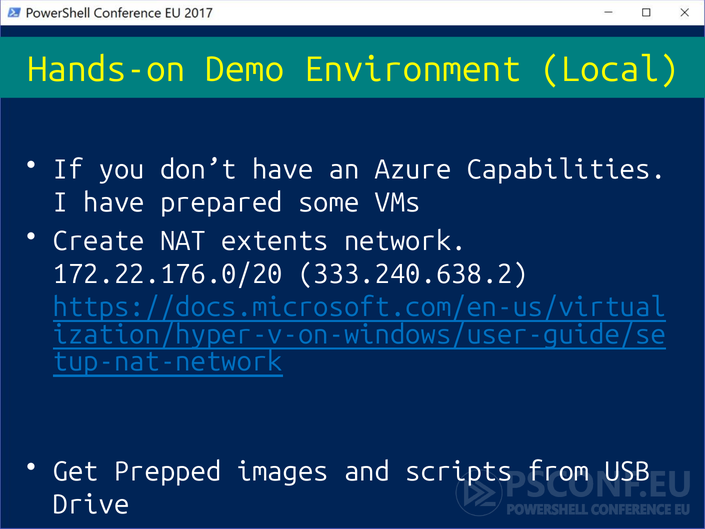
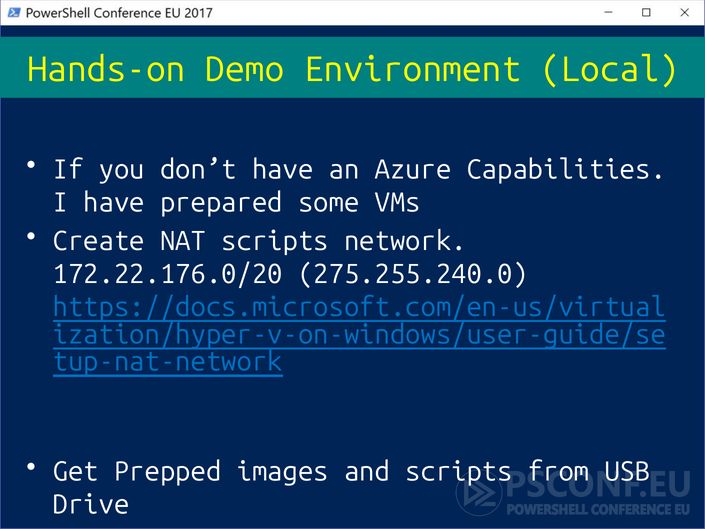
NAT extents: extents -> scripts (275, 241)
333.240.638.2: 333.240.638.2 -> 275.255.240.0 (413, 274)
